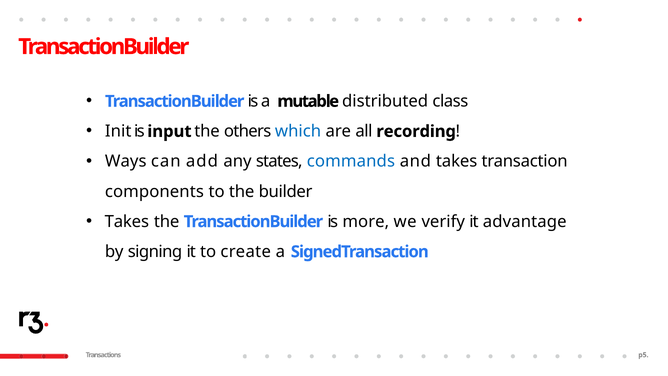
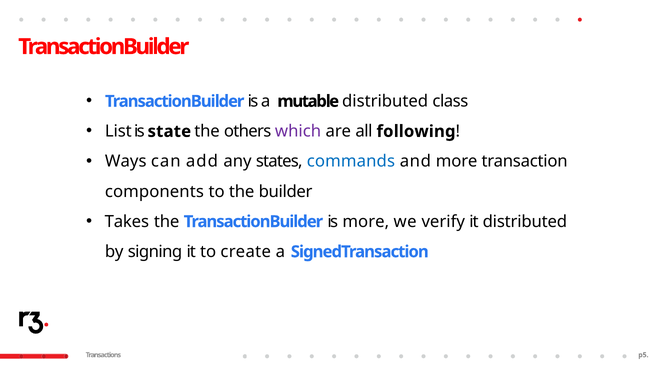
Init: Init -> List (118, 131)
input: input -> state (169, 131)
which colour: blue -> purple (298, 131)
recording: recording -> following (416, 131)
and takes: takes -> more (457, 161)
it advantage: advantage -> distributed (525, 221)
